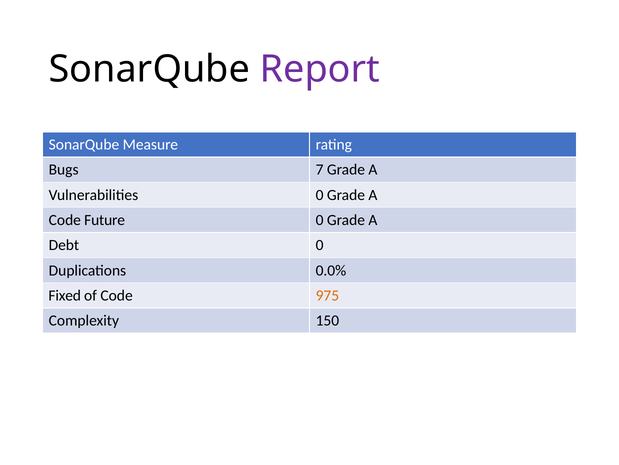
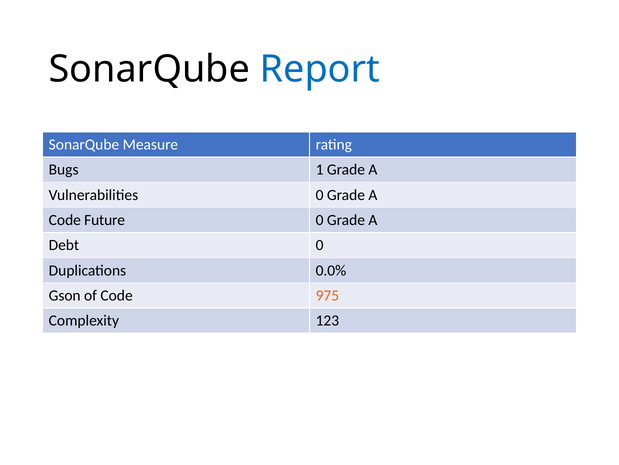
Report colour: purple -> blue (320, 69)
7: 7 -> 1 (320, 170)
Fixed: Fixed -> Gson (65, 295)
150: 150 -> 123 (327, 320)
